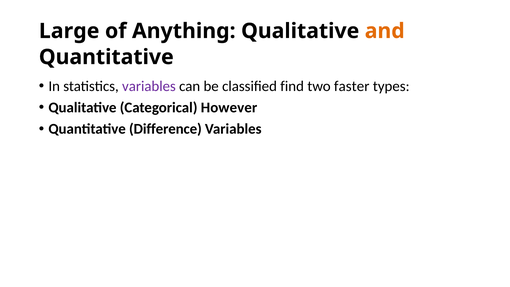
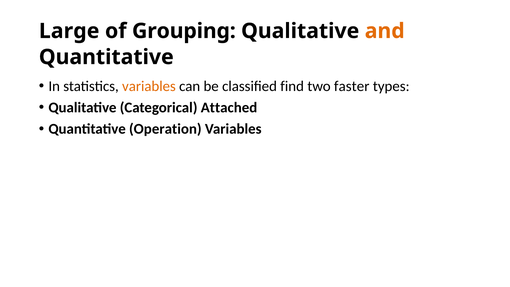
Anything: Anything -> Grouping (184, 31)
variables colour: purple -> orange (149, 86)
However: However -> Attached (229, 108)
Difference: Difference -> Operation (165, 129)
